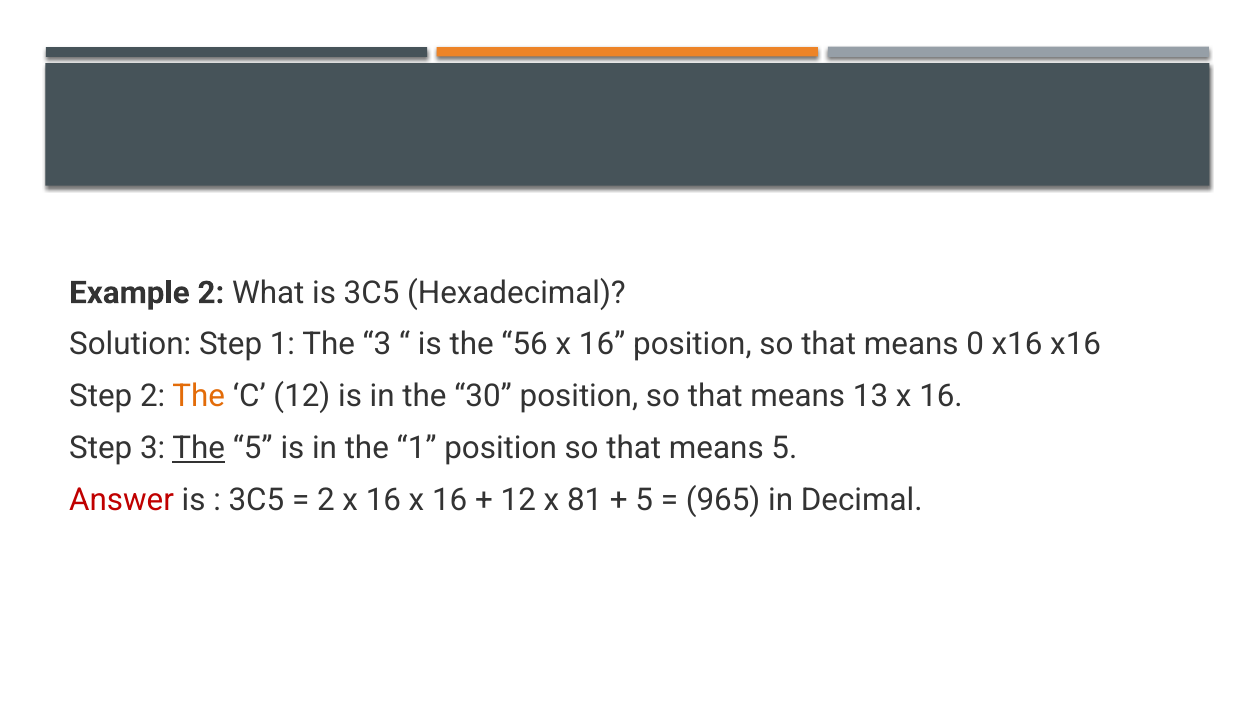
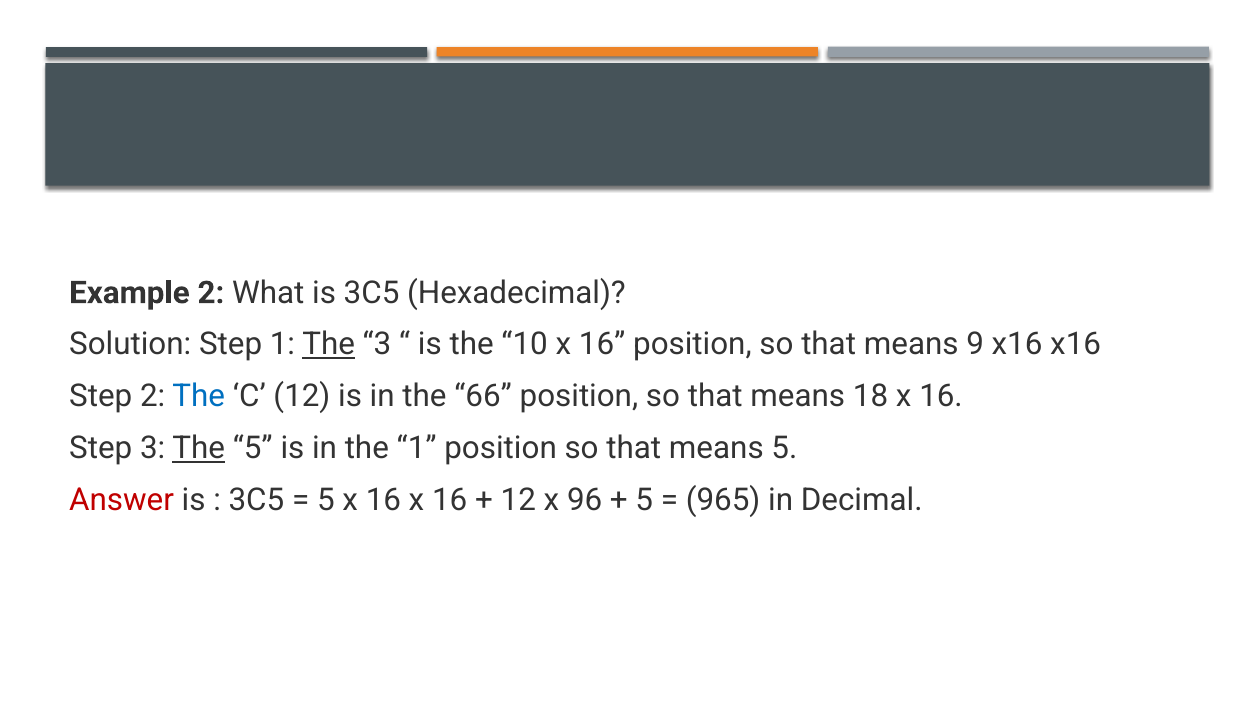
The underline: none -> present (329, 345)
56: 56 -> 10 (525, 345)
0: 0 -> 9 (975, 345)
The colour: orange -> blue (199, 396)
30: 30 -> 66 (483, 396)
13: 13 -> 18 (870, 396)
2: 2 -> 5 (326, 500)
81: 81 -> 96 (585, 500)
